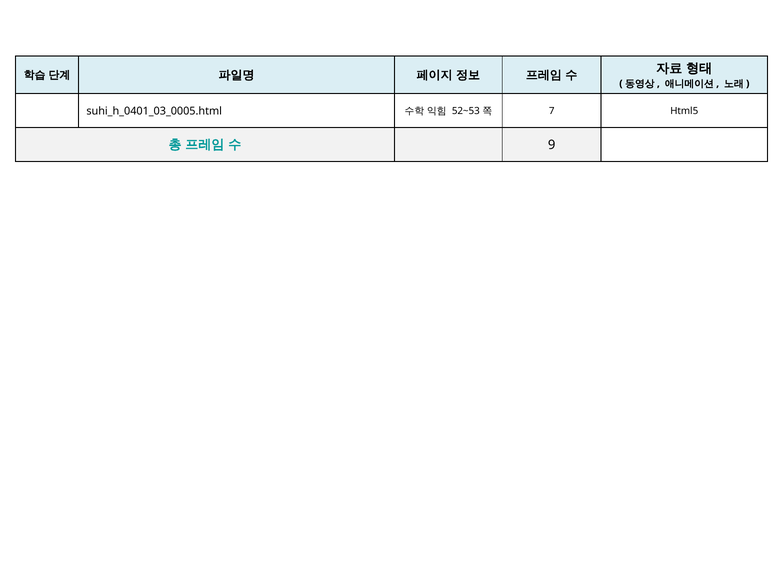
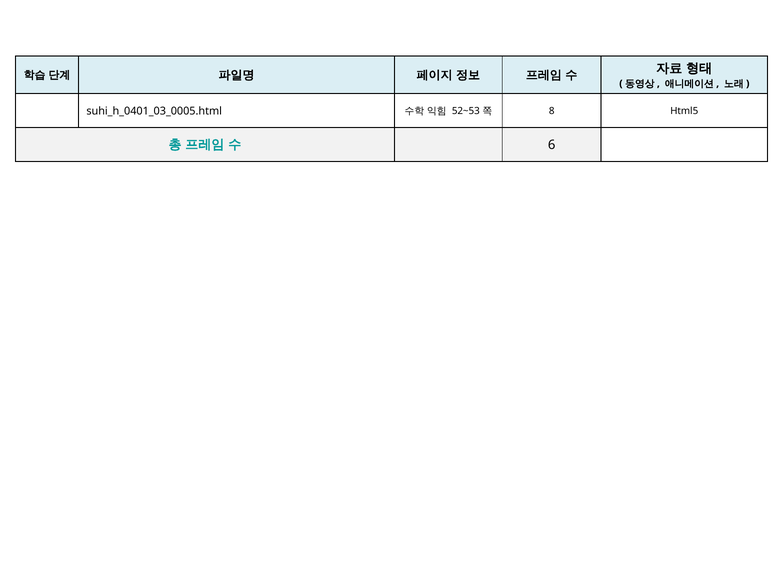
7: 7 -> 8 (552, 111)
9: 9 -> 6 (552, 145)
